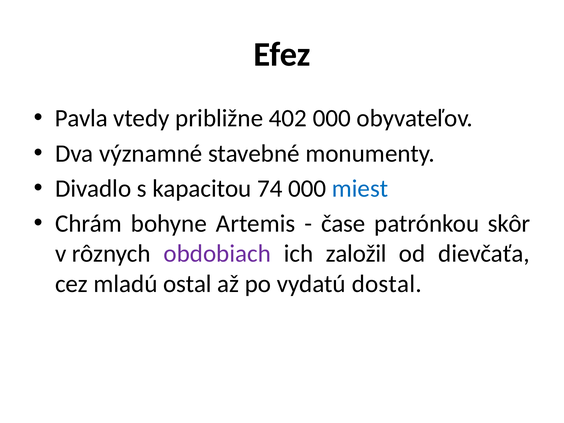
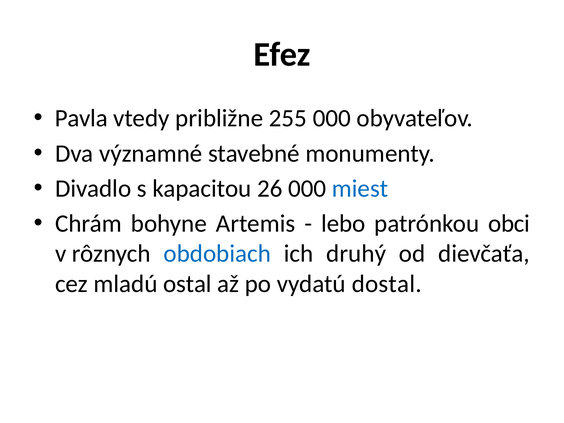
402: 402 -> 255 (288, 118)
74: 74 -> 26 (270, 189)
čase: čase -> lebo (343, 224)
skôr: skôr -> obci (509, 224)
obdobiach colour: purple -> blue (217, 254)
založil: založil -> druhý (356, 254)
